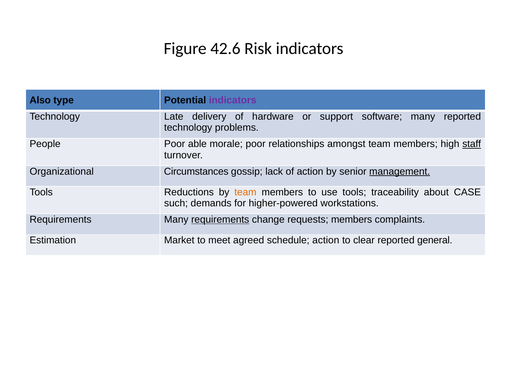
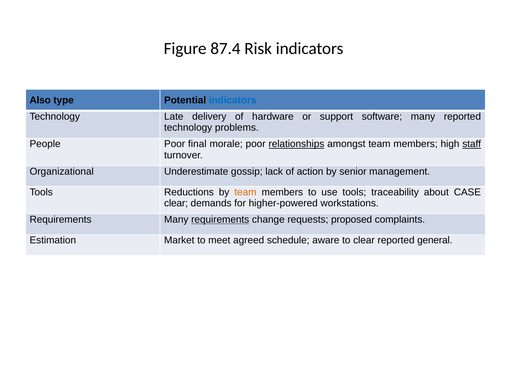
42.6: 42.6 -> 87.4 (225, 48)
indicators colour: purple -> blue (233, 100)
able: able -> final (197, 144)
relationships underline: none -> present (296, 144)
Circumstances: Circumstances -> Underestimate (196, 172)
management underline: present -> none (400, 172)
such: such -> clear (176, 203)
requests members: members -> proposed (352, 220)
schedule action: action -> aware (326, 240)
